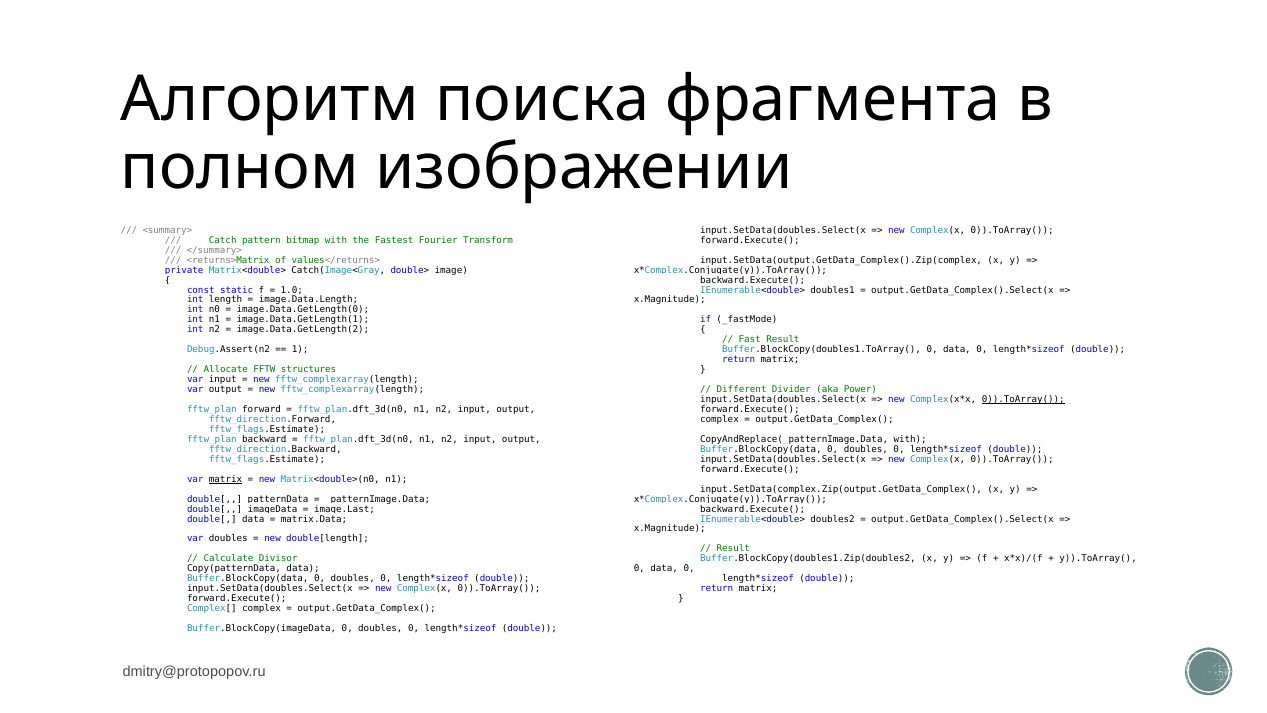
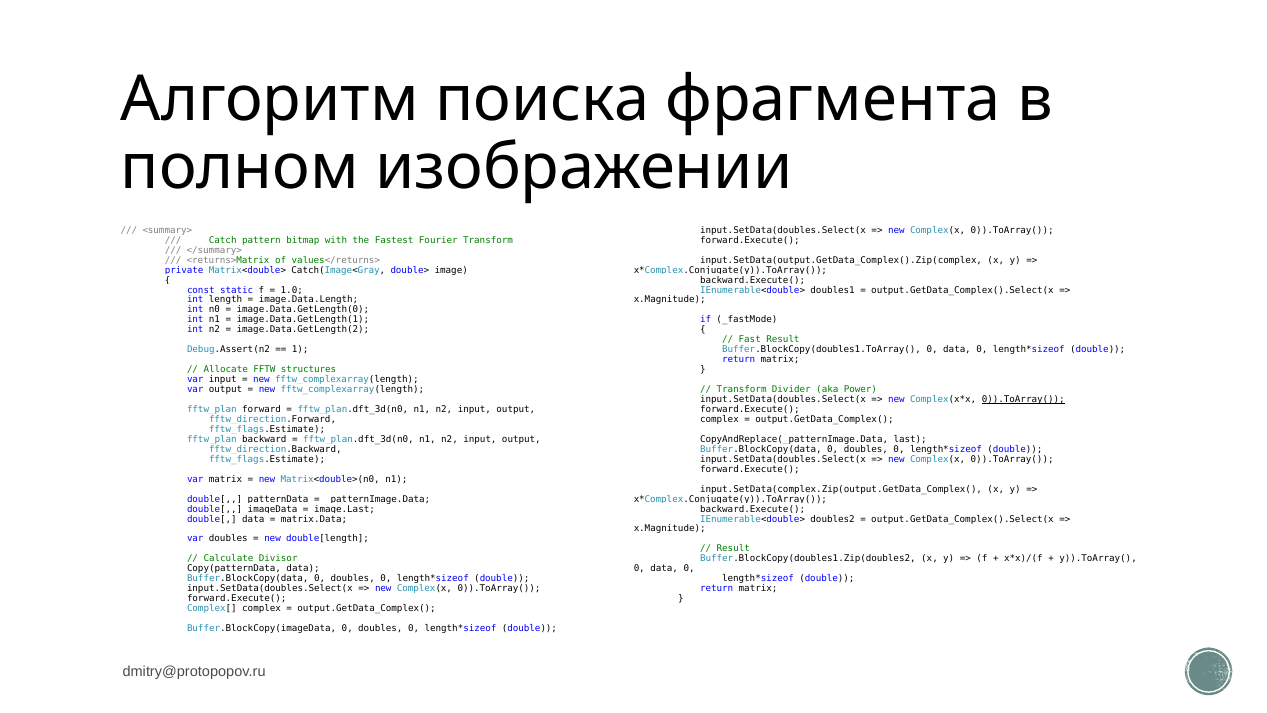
Different: Different -> Transform (742, 389)
CopyAndReplace(_patternImage.Data with: with -> last (910, 439)
matrix underline: present -> none (226, 479)
